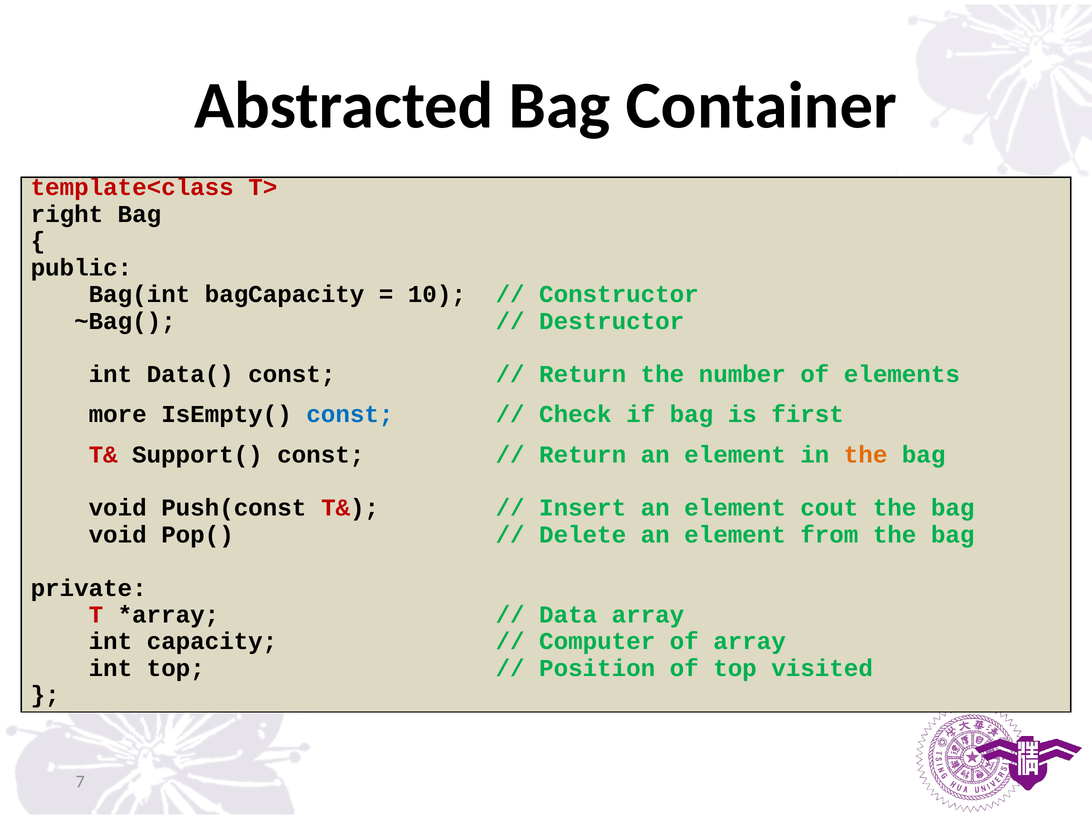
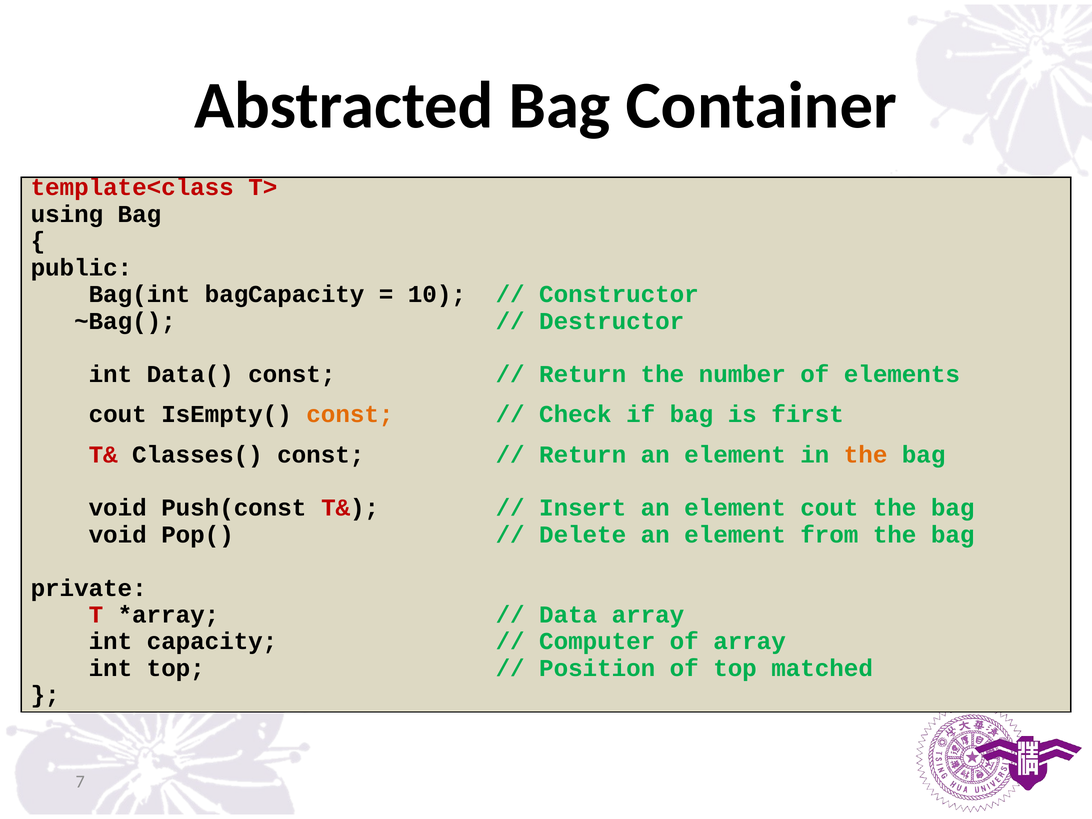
right: right -> using (67, 214)
more: more -> cout (118, 414)
const colour: blue -> orange (350, 414)
Support(: Support( -> Classes( (197, 455)
visited: visited -> matched (822, 668)
